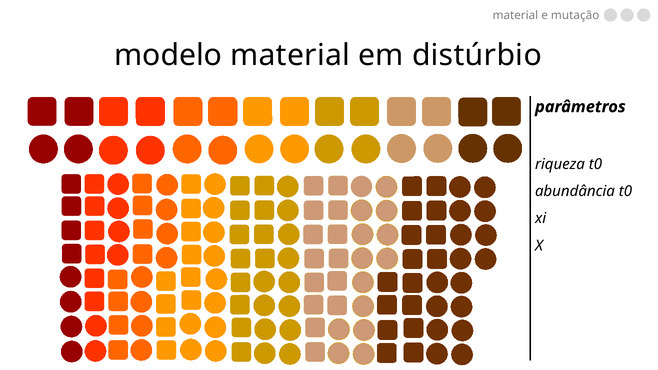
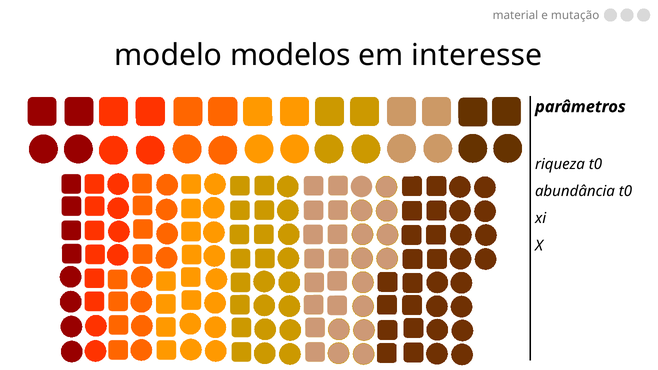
modelo material: material -> modelos (290, 55)
distúrbio: distúrbio -> interesse (477, 55)
